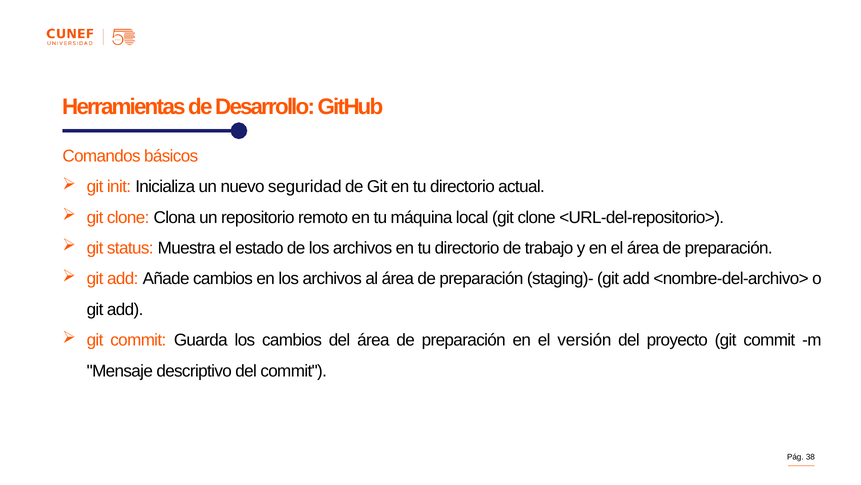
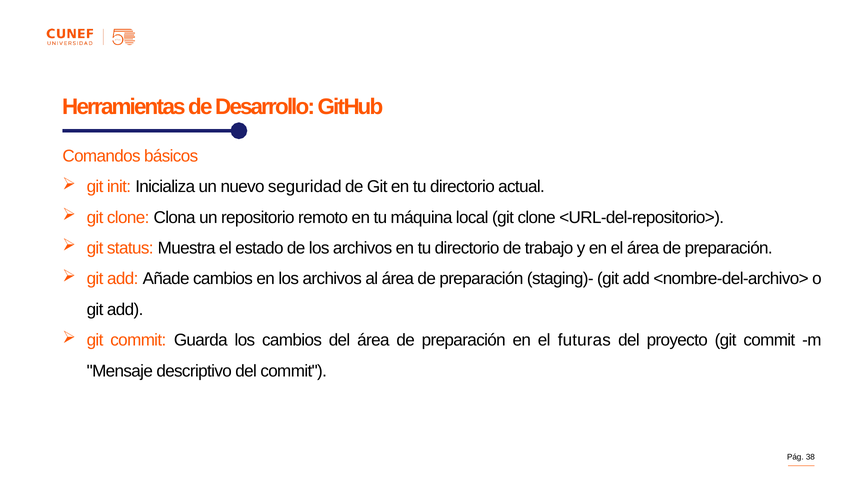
versión: versión -> futuras (584, 340)
